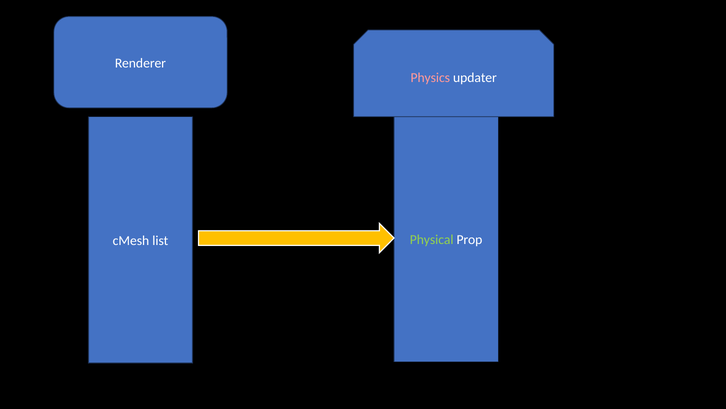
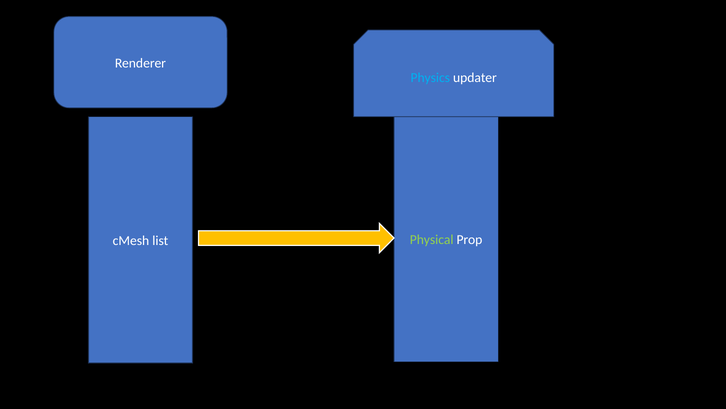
Physics colour: pink -> light blue (430, 78)
